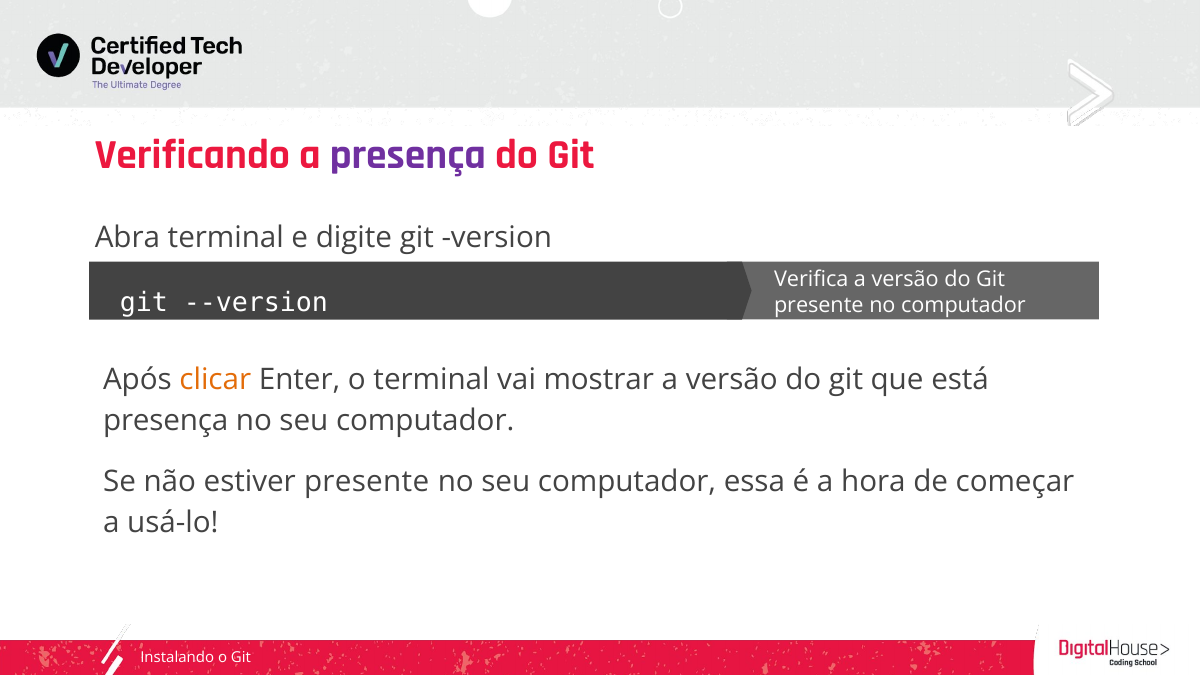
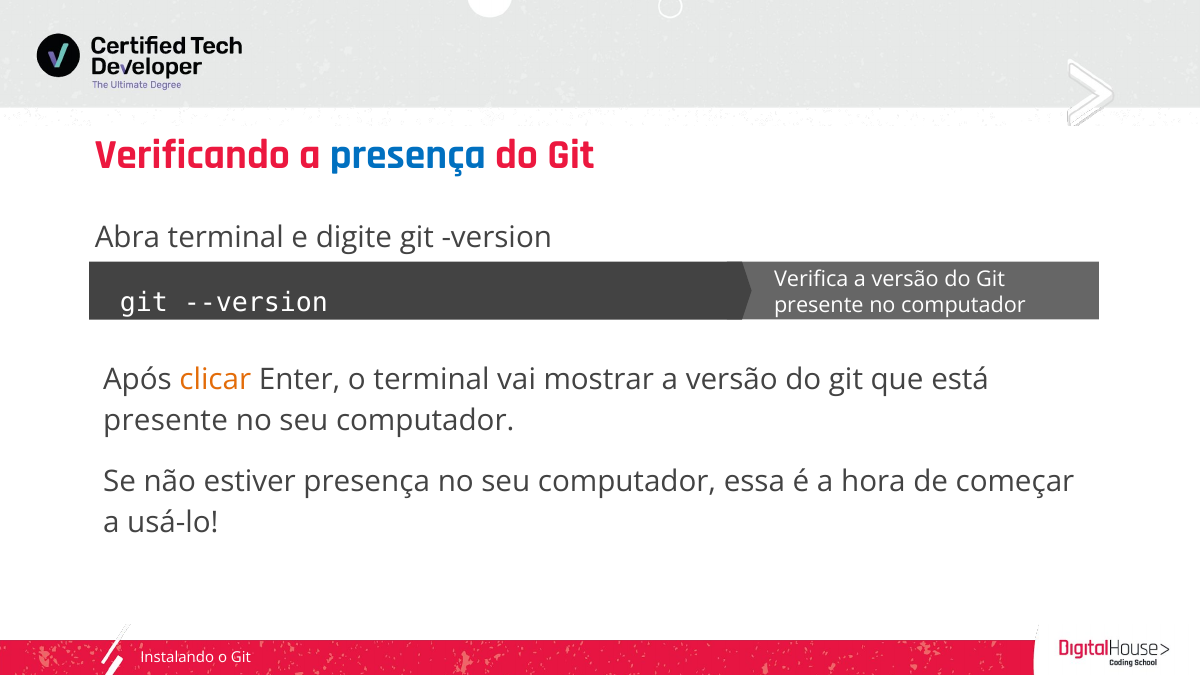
presença colour: purple -> blue (408, 155)
presença: presença -> presente (166, 421)
estiver presente: presente -> presença (367, 482)
